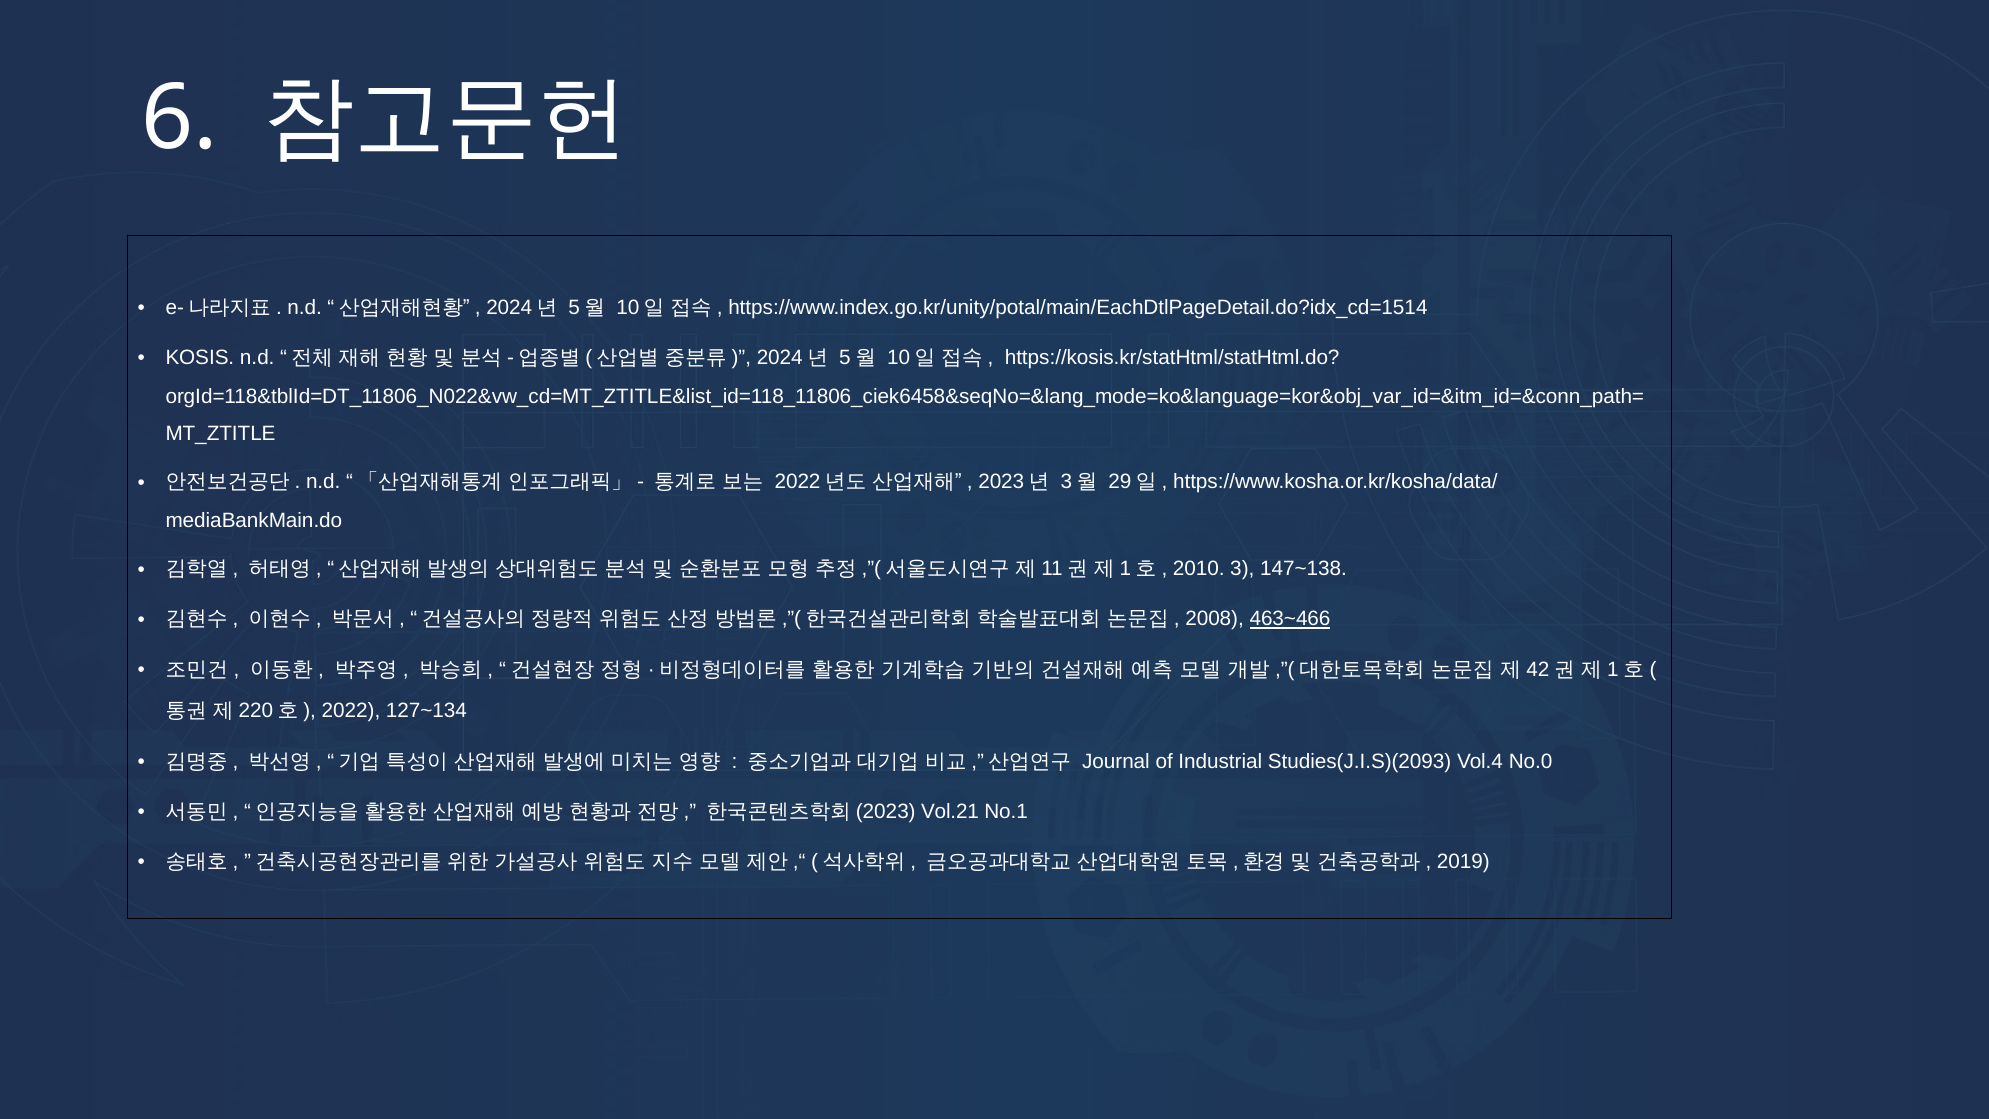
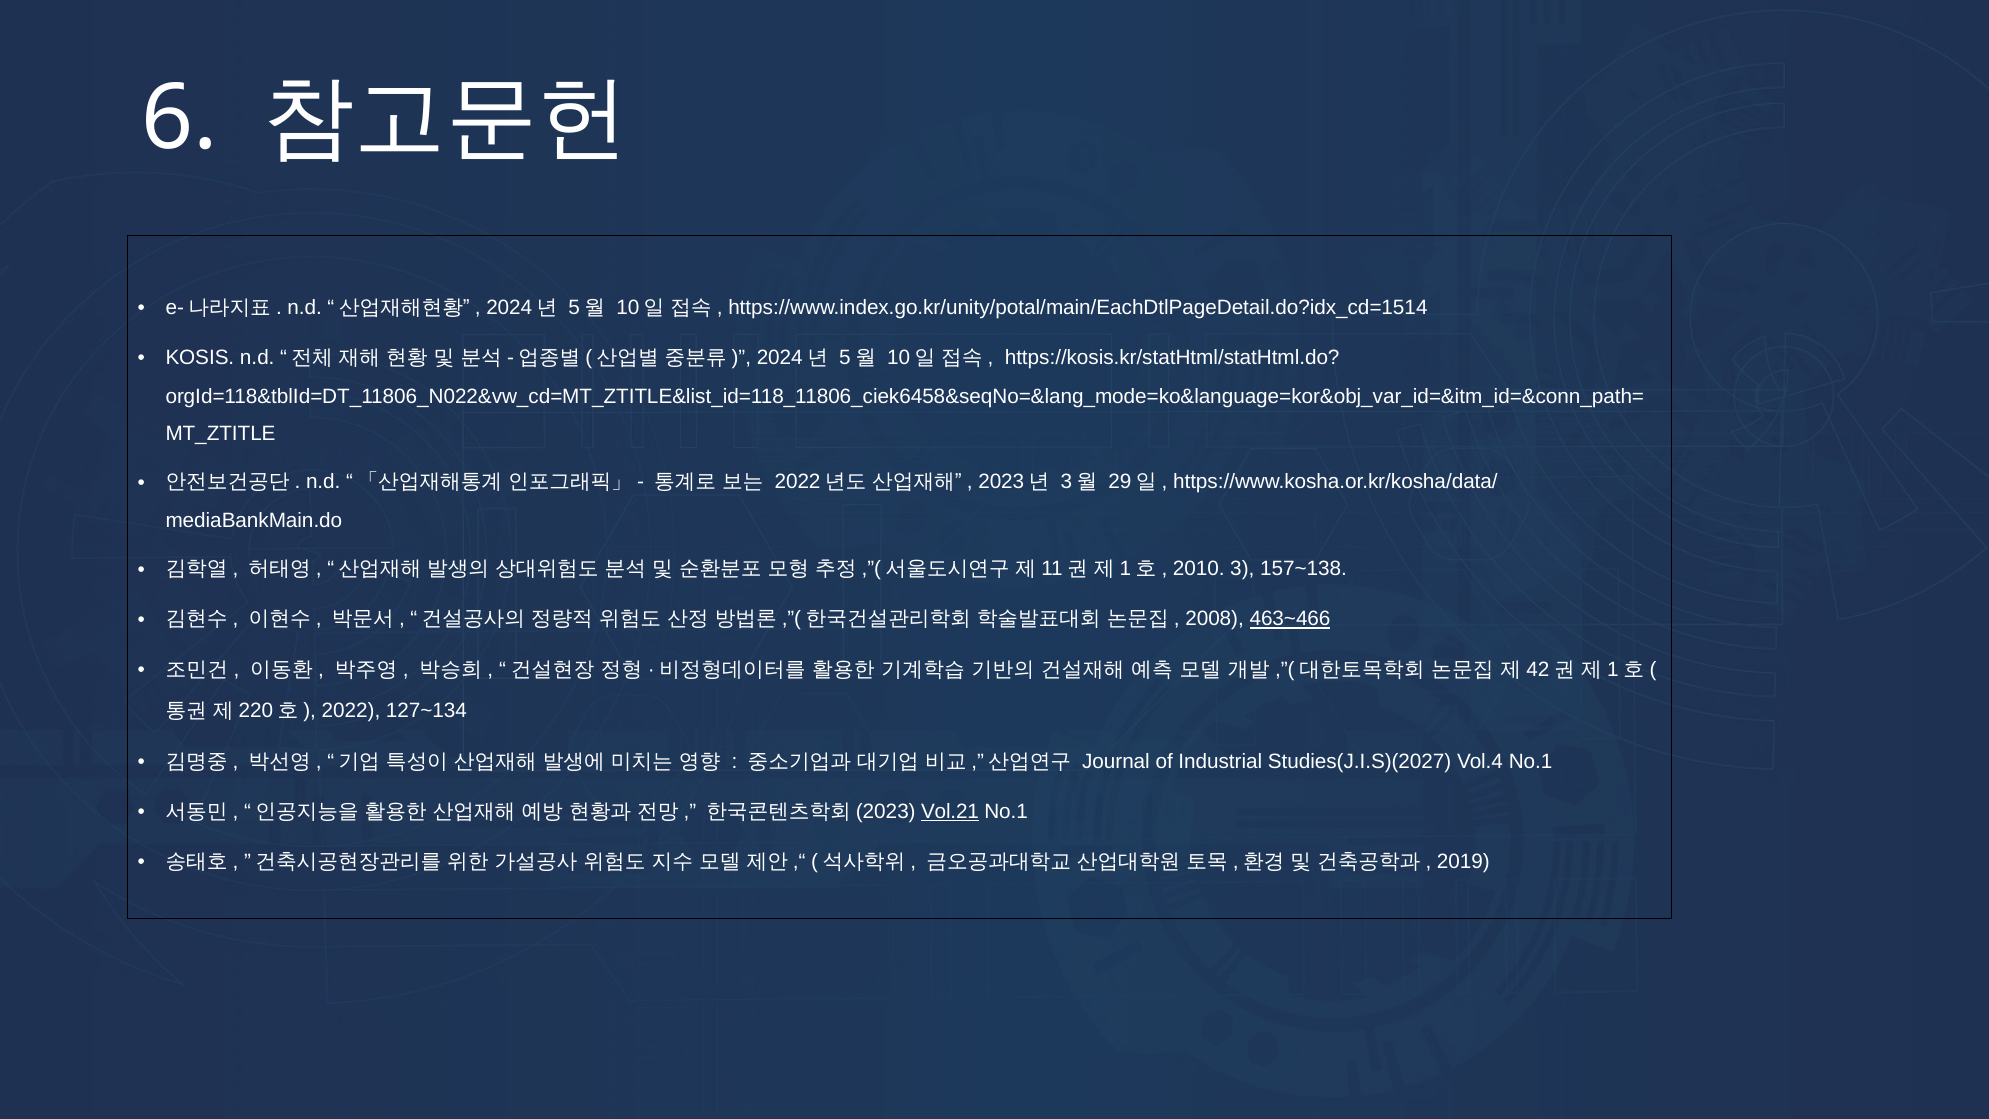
147~138: 147~138 -> 157~138 (1303, 569)
Studies(J.I.S)(2093: Studies(J.I.S)(2093 -> Studies(J.I.S)(2027 (1360, 761)
Vol.4 No.0: No.0 -> No.1 (1531, 761)
Vol.21 underline: none -> present (950, 811)
